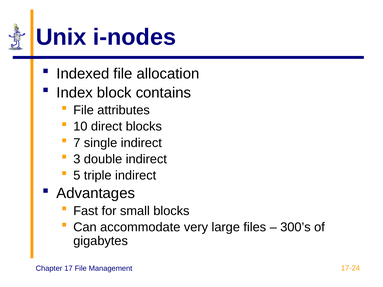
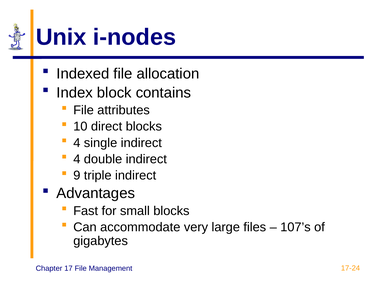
7: 7 -> 4 (77, 143)
3: 3 -> 4 (77, 159)
5: 5 -> 9 (77, 176)
300’s: 300’s -> 107’s (295, 227)
